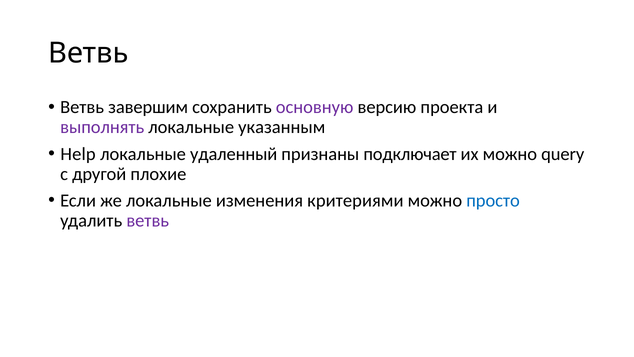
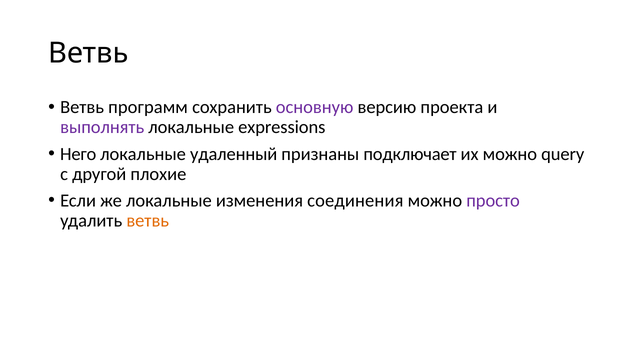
завершим: завершим -> программ (148, 107)
указанным: указанным -> expressions (282, 127)
Help: Help -> Него (78, 154)
критериями: критериями -> соединения (355, 200)
просто colour: blue -> purple (493, 200)
ветвь colour: purple -> orange (148, 220)
